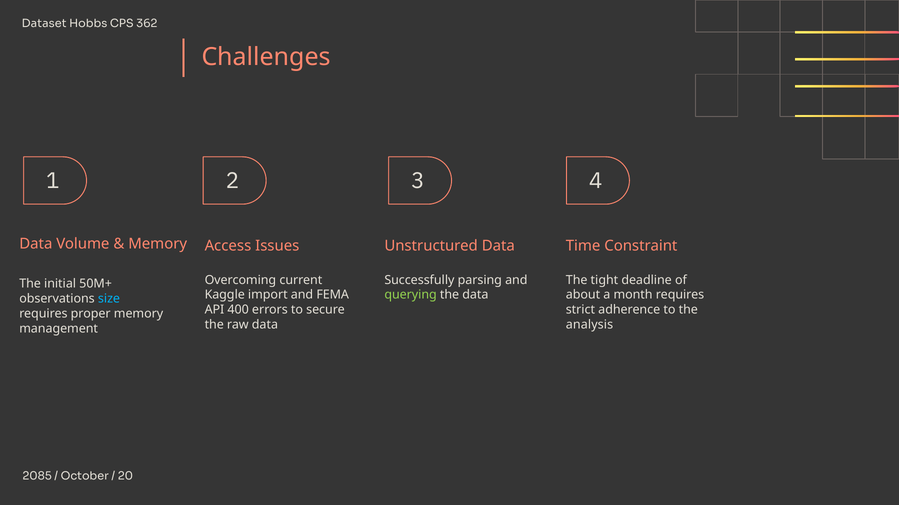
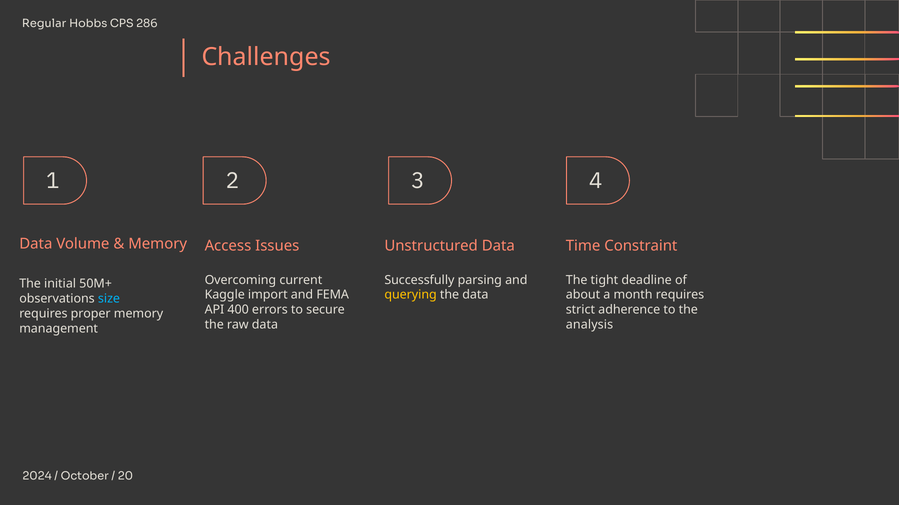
Dataset: Dataset -> Regular (44, 23)
362: 362 -> 286 (147, 23)
querying colour: light green -> yellow (411, 295)
2085: 2085 -> 2024 (37, 477)
